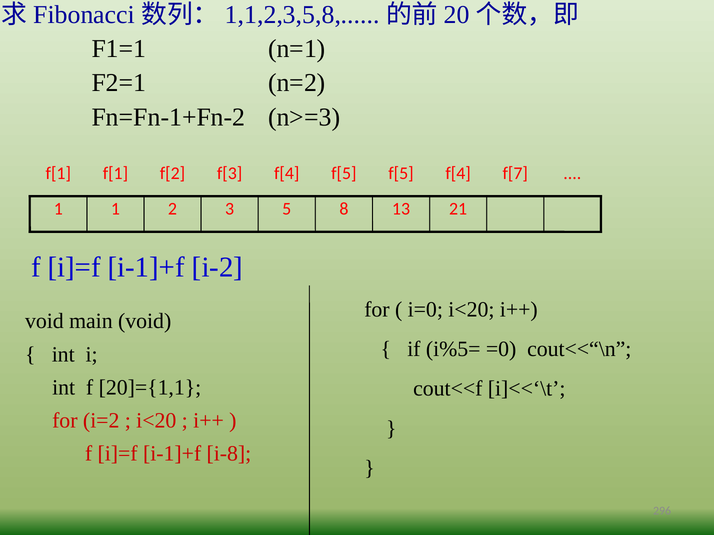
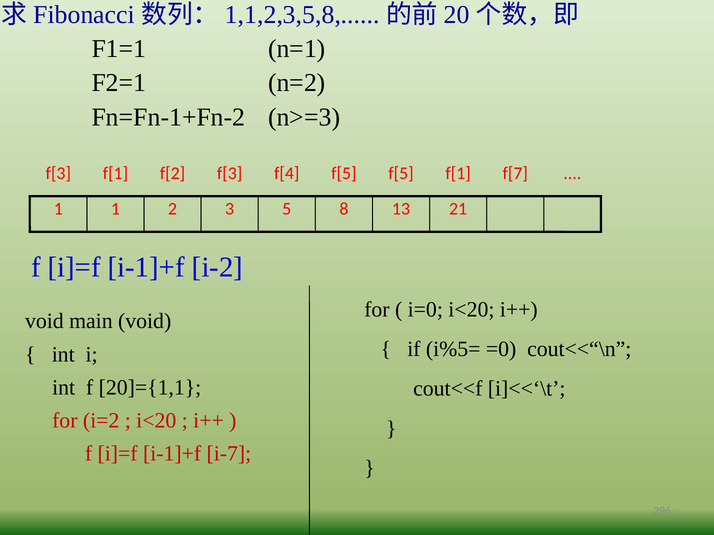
f[1: f[1 -> f[3 (58, 173)
f[4: f[4 -> f[1 (458, 173)
i-8: i-8 -> i-7 (229, 454)
